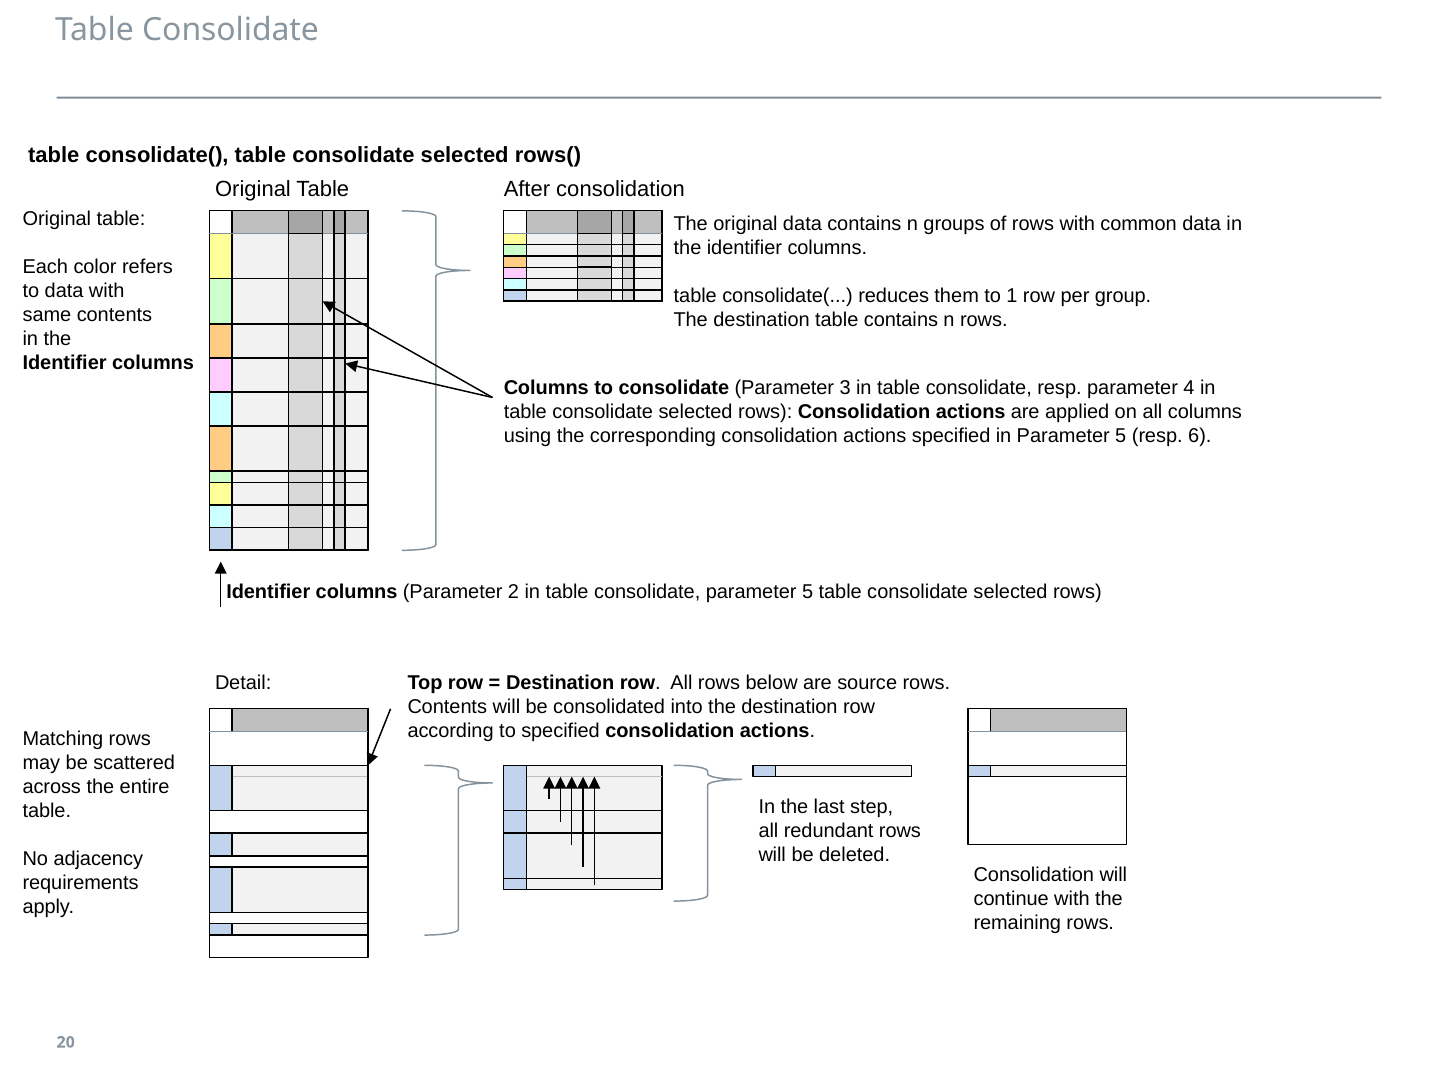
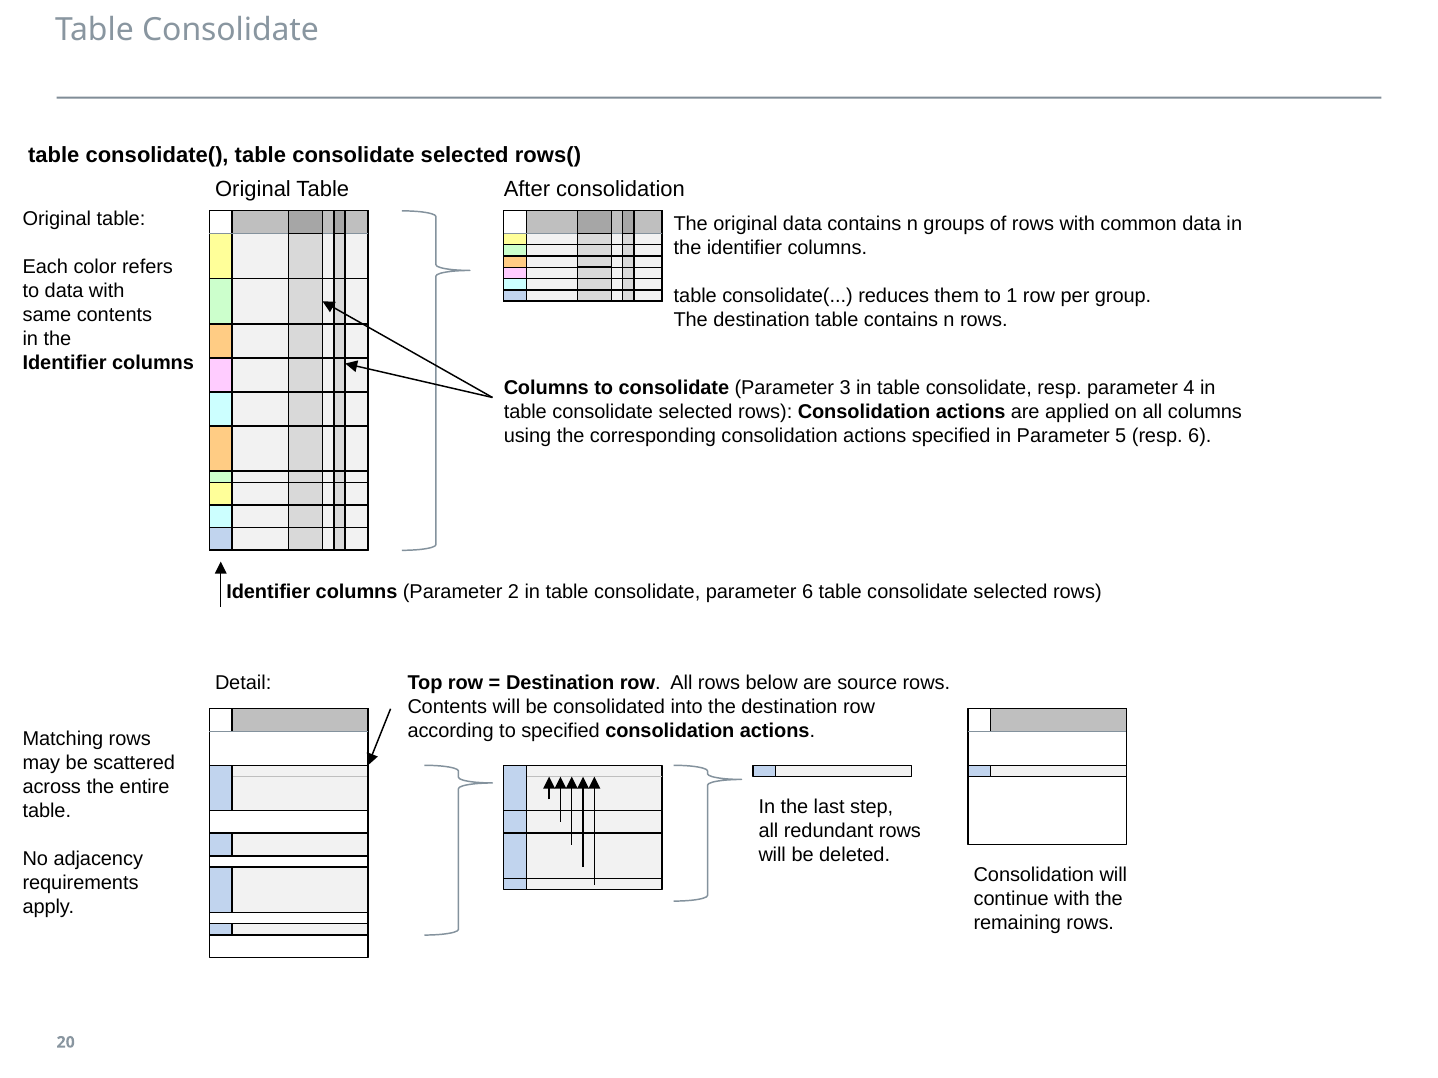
consolidate parameter 5: 5 -> 6 (808, 592)
